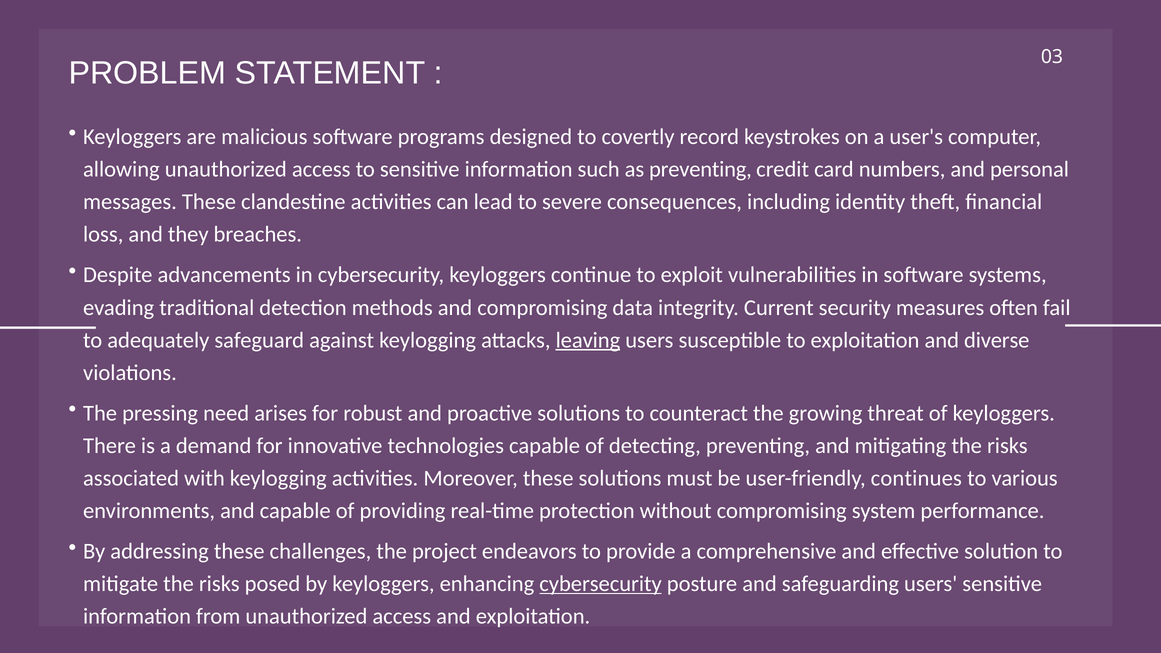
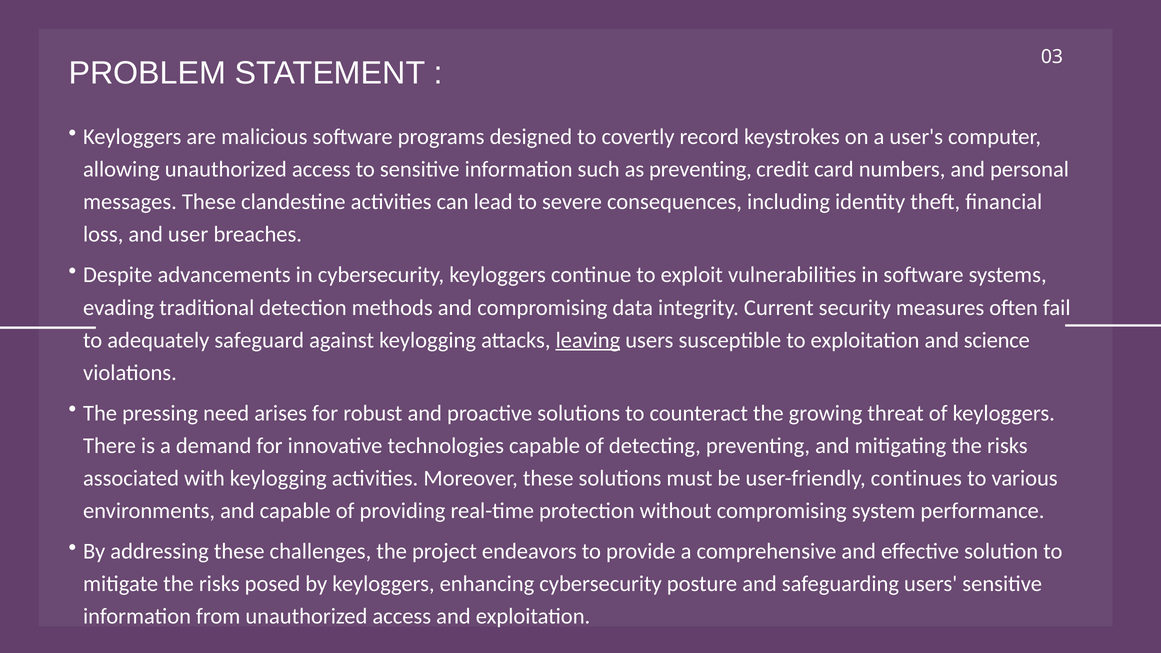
they: they -> user (188, 234)
diverse: diverse -> science (997, 340)
cybersecurity underline: present -> none (601, 584)
